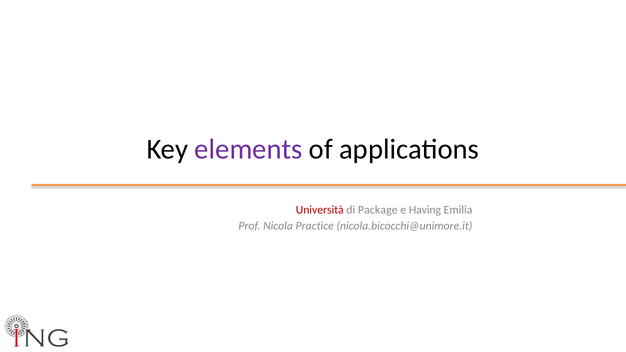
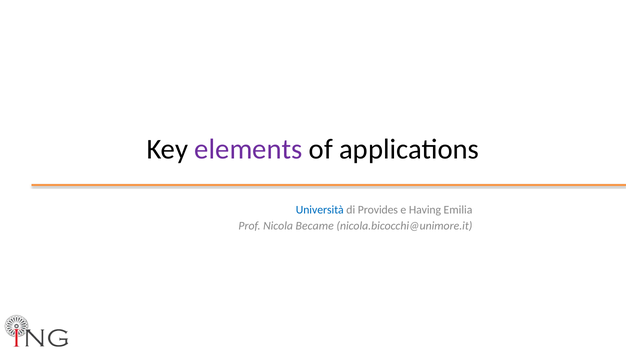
Università colour: red -> blue (320, 210)
Package: Package -> Provides (378, 210)
Practice: Practice -> Became (315, 226)
